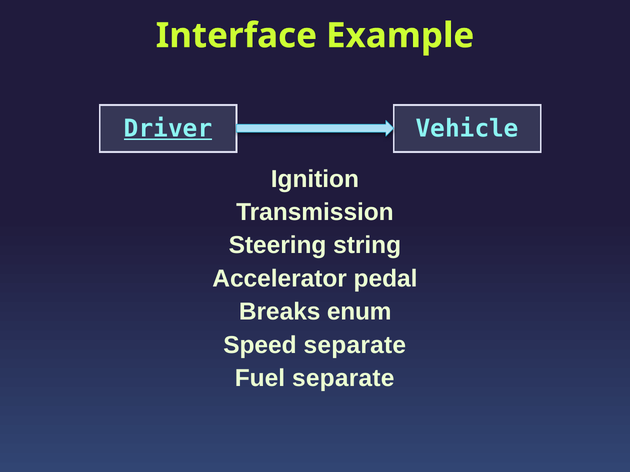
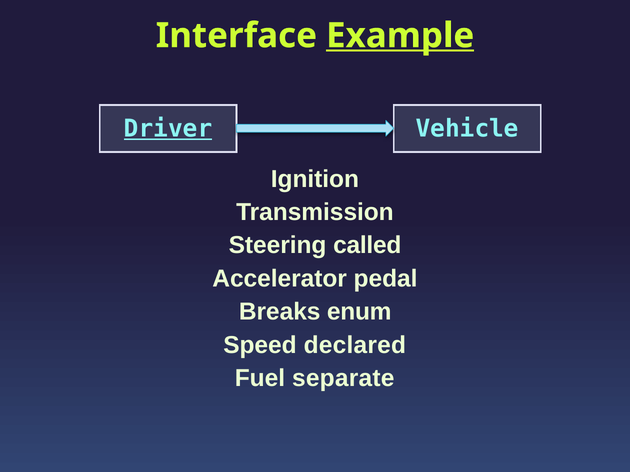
Example underline: none -> present (400, 36)
string: string -> called (367, 246)
Speed separate: separate -> declared (355, 345)
